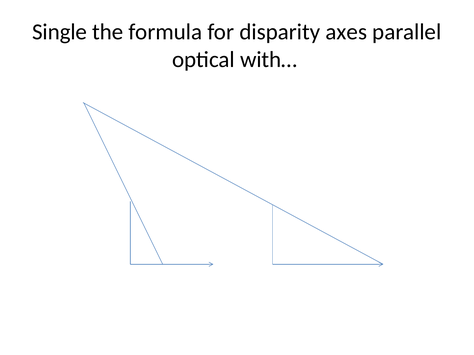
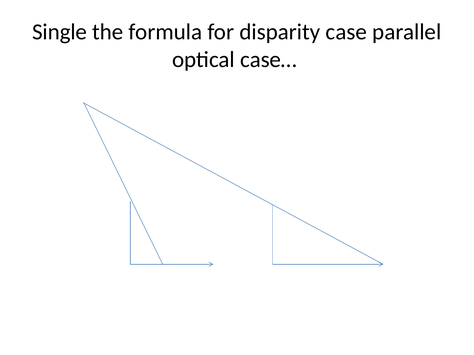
axes: axes -> case (346, 32)
with…: with… -> case… (268, 60)
